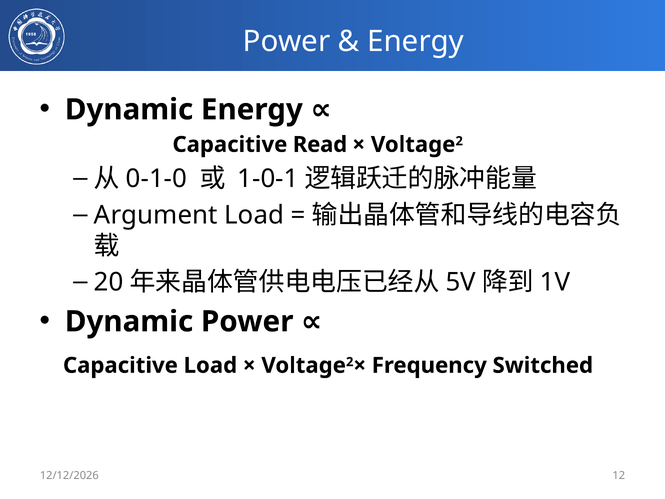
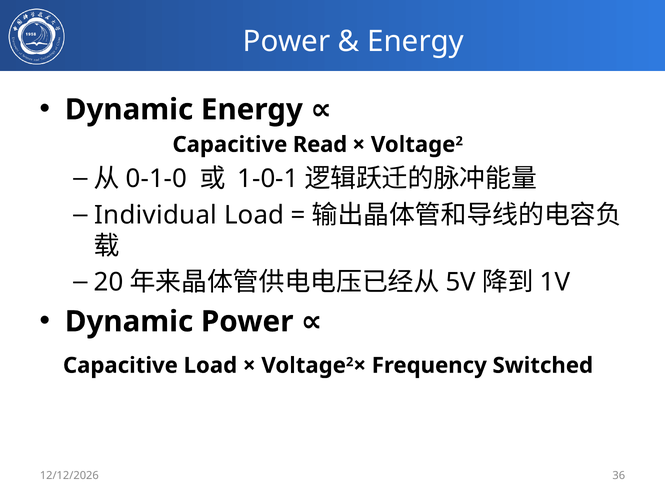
Argument: Argument -> Individual (156, 215)
12: 12 -> 36 (619, 475)
